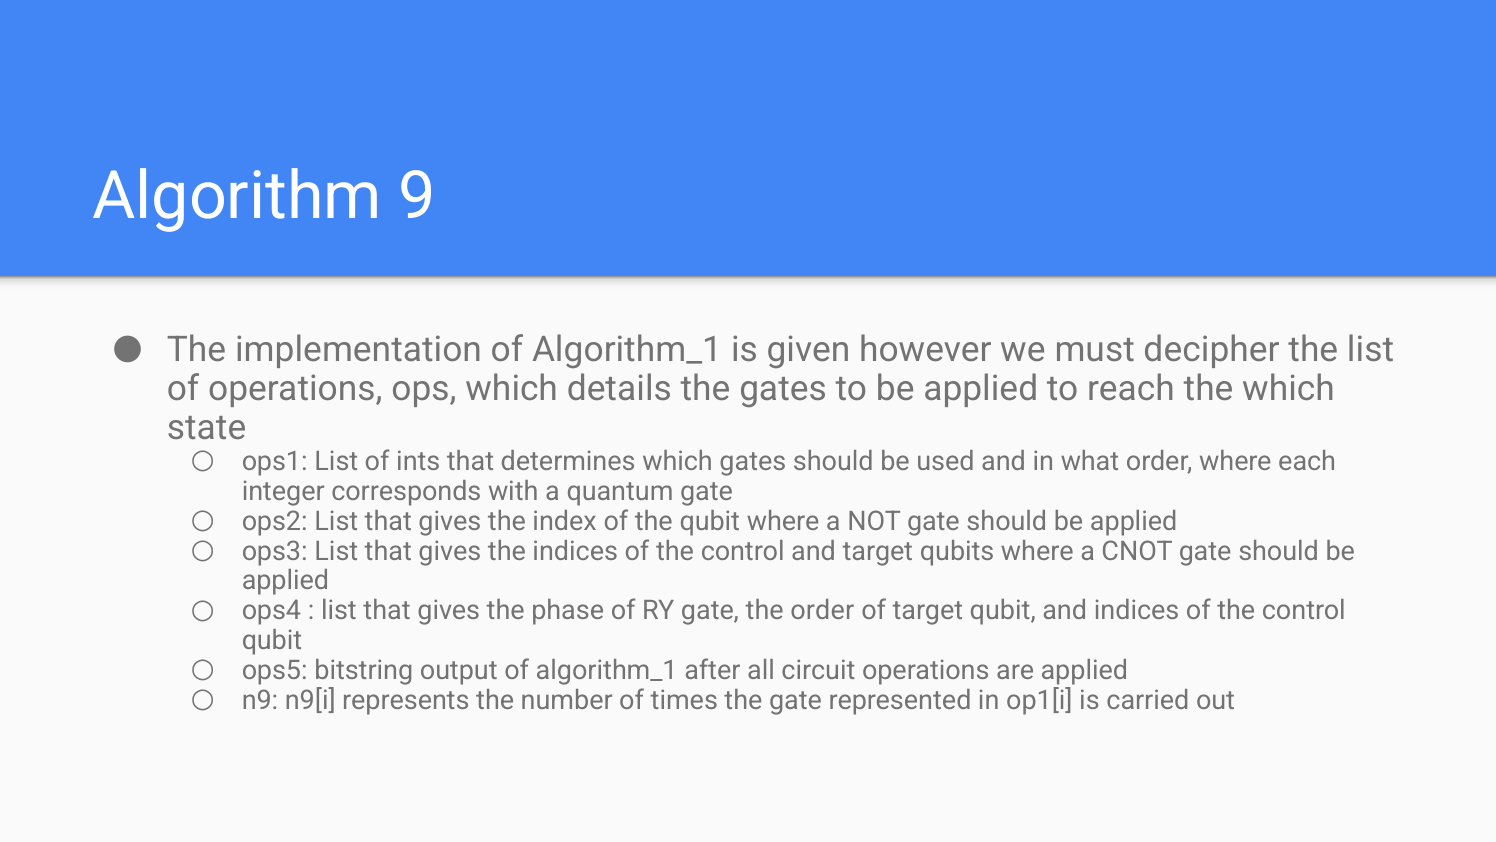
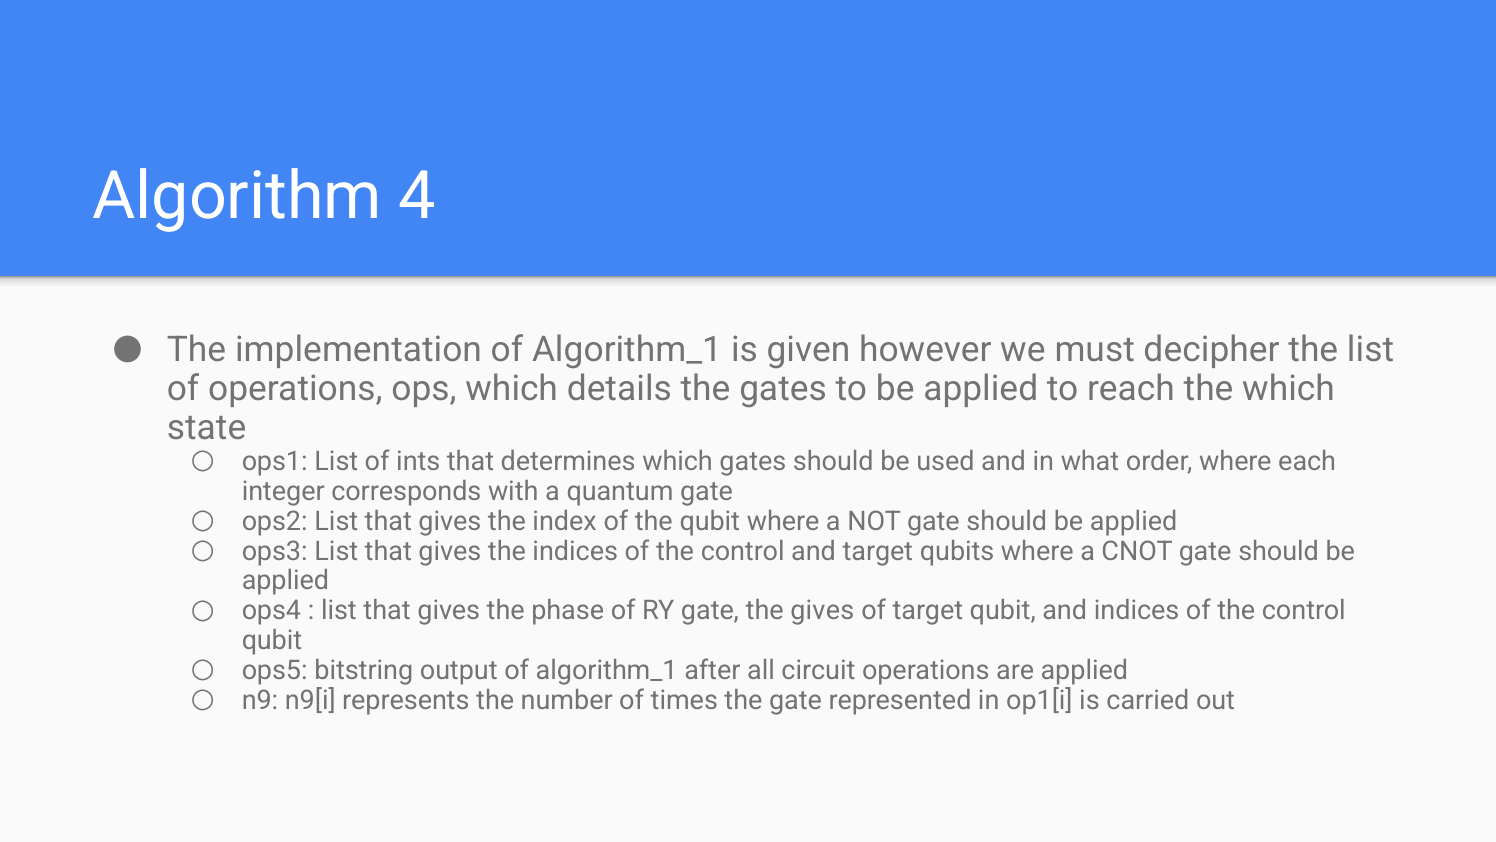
9: 9 -> 4 (417, 196)
the order: order -> gives (822, 610)
